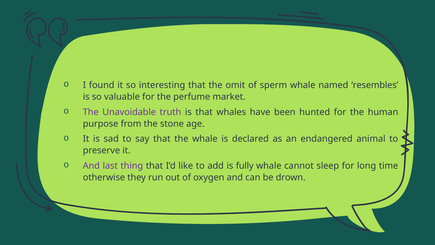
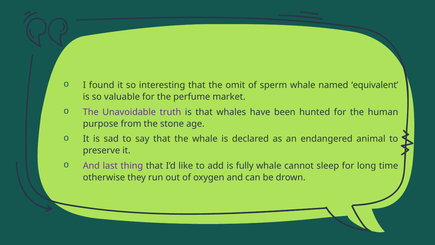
resembles: resembles -> equivalent (375, 85)
